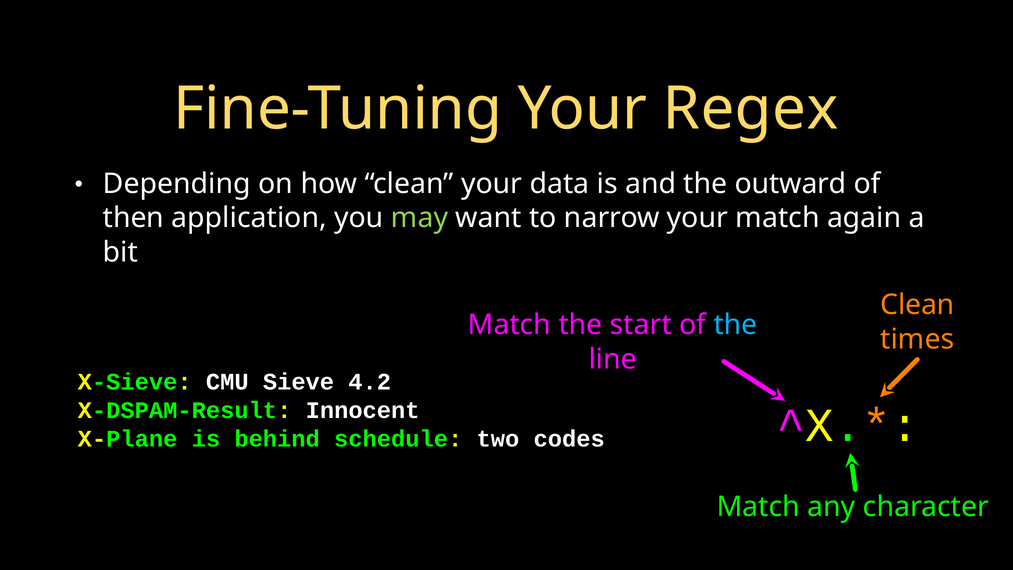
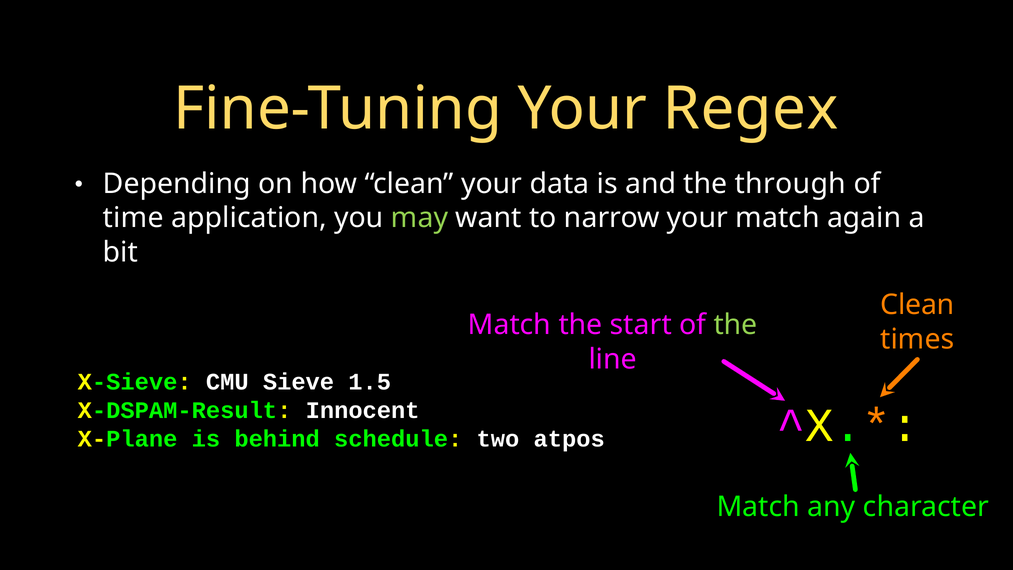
outward: outward -> through (790, 184)
then: then -> time (133, 218)
the colour: light blue -> light green (736, 325)
4.2: 4.2 -> 1.5 (370, 382)
codes: codes -> atpos (569, 439)
